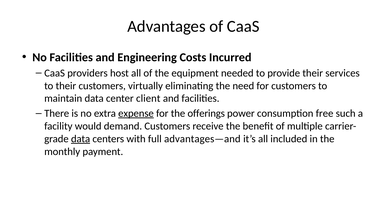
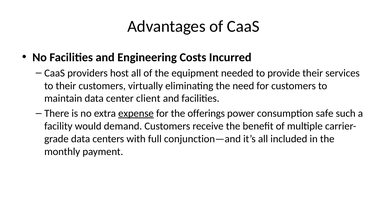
free: free -> safe (325, 113)
data underline: present -> none (81, 139)
advantages—and: advantages—and -> conjunction—and (202, 139)
